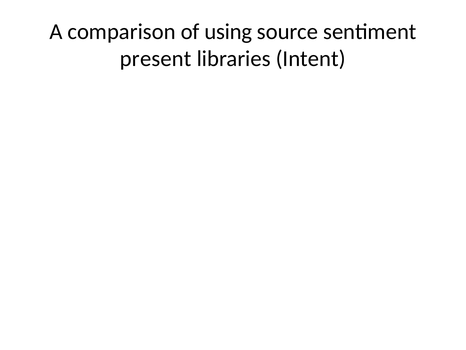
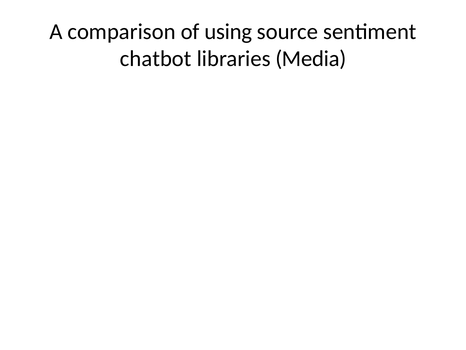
present: present -> chatbot (156, 59)
Intent: Intent -> Media (311, 59)
